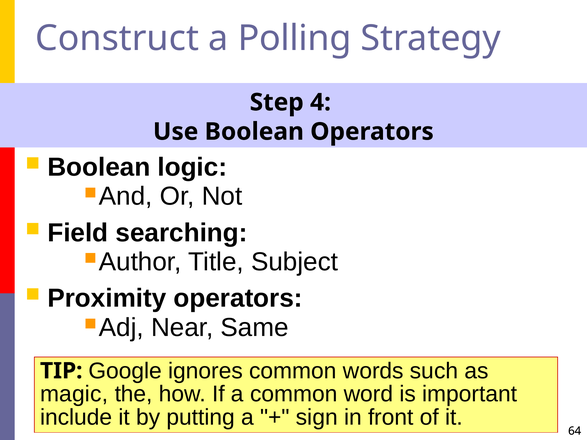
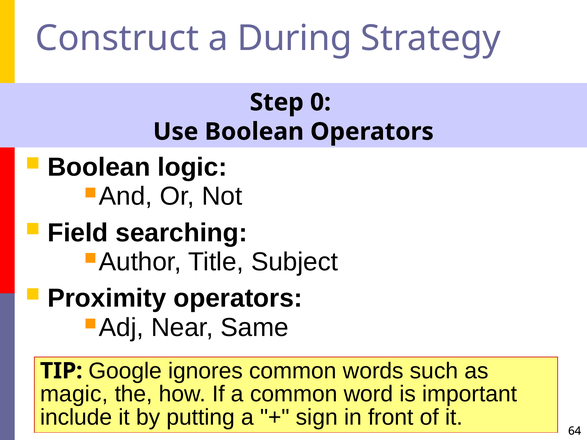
Polling: Polling -> During (295, 38)
4: 4 -> 0 (321, 102)
